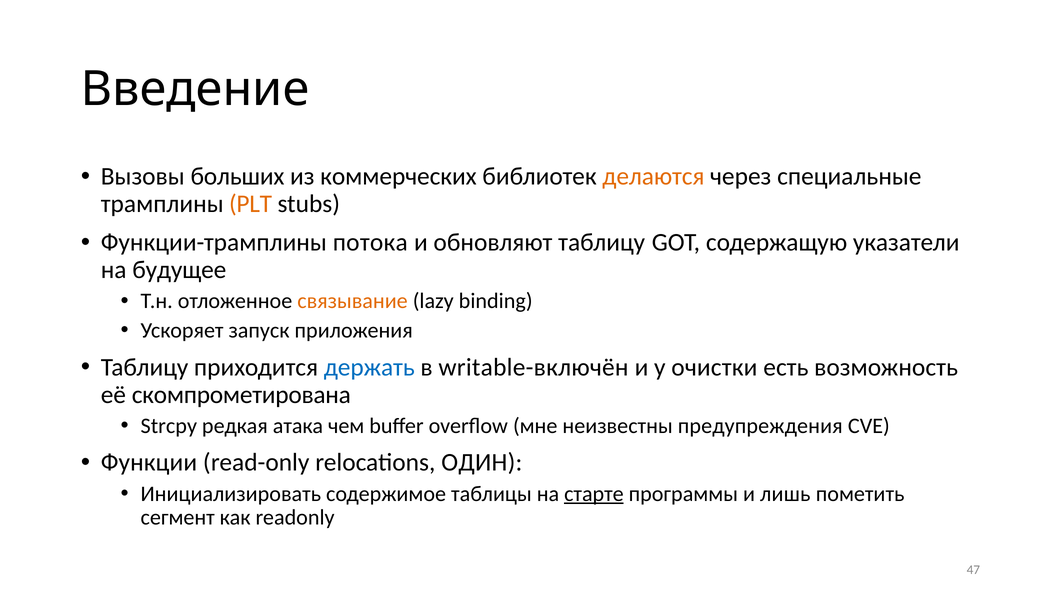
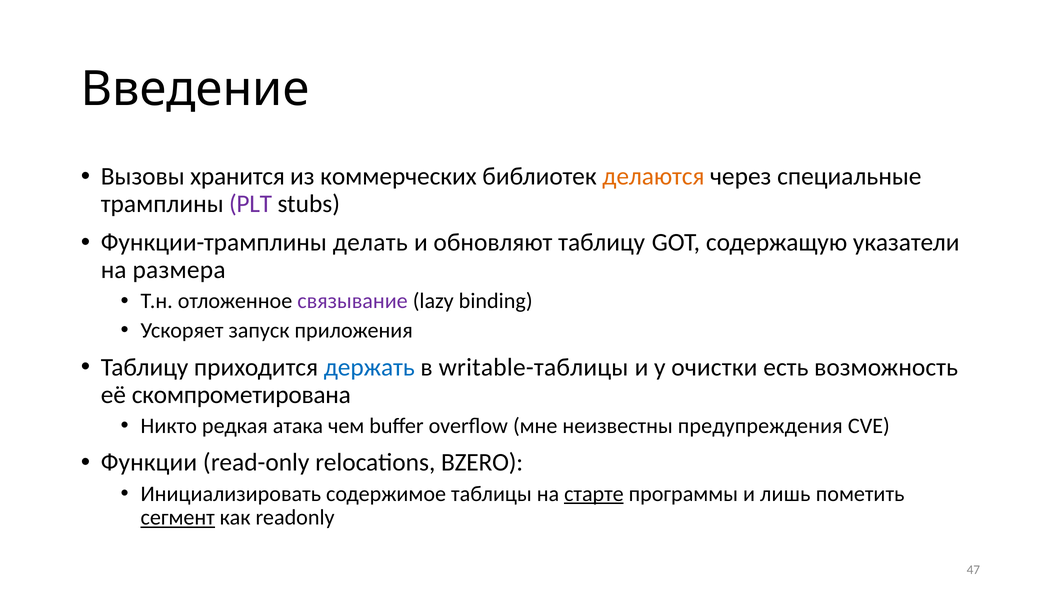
больших: больших -> хранится (238, 176)
PLT colour: orange -> purple (251, 204)
потока: потока -> делать (370, 242)
будущее: будущее -> размера (179, 270)
связывание colour: orange -> purple (352, 301)
writable-включён: writable-включён -> writable-таблицы (533, 367)
Strcpy: Strcpy -> Никто (169, 426)
ОДИН: ОДИН -> BZERO (482, 462)
сегмент underline: none -> present (178, 517)
